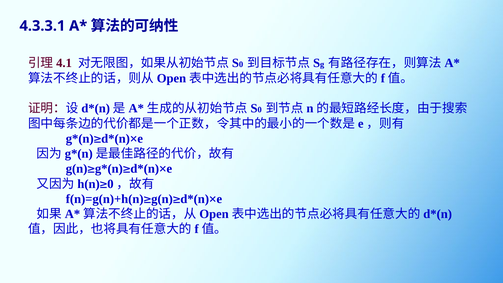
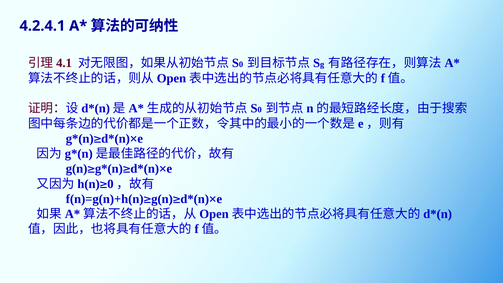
4.3.3.1: 4.3.3.1 -> 4.2.4.1 (42, 26)
